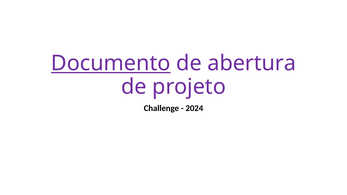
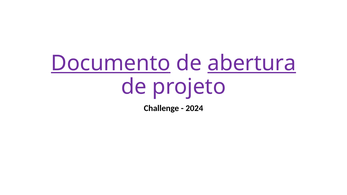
abertura underline: none -> present (252, 63)
